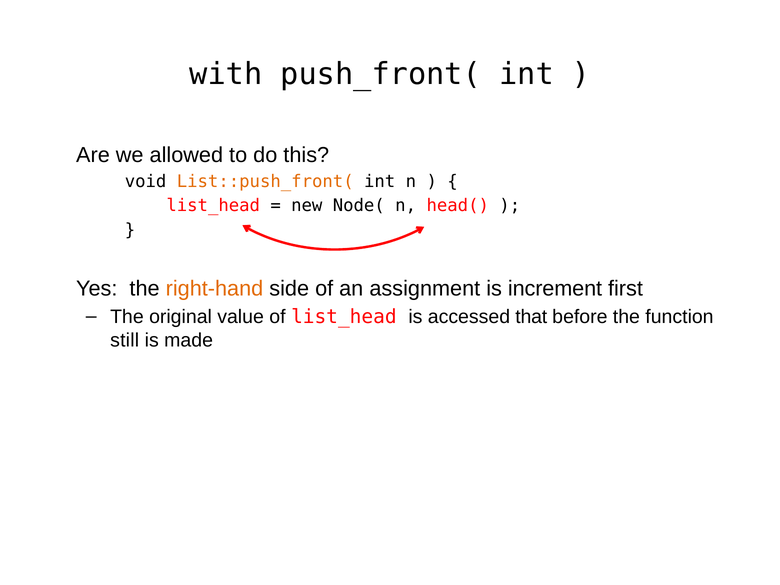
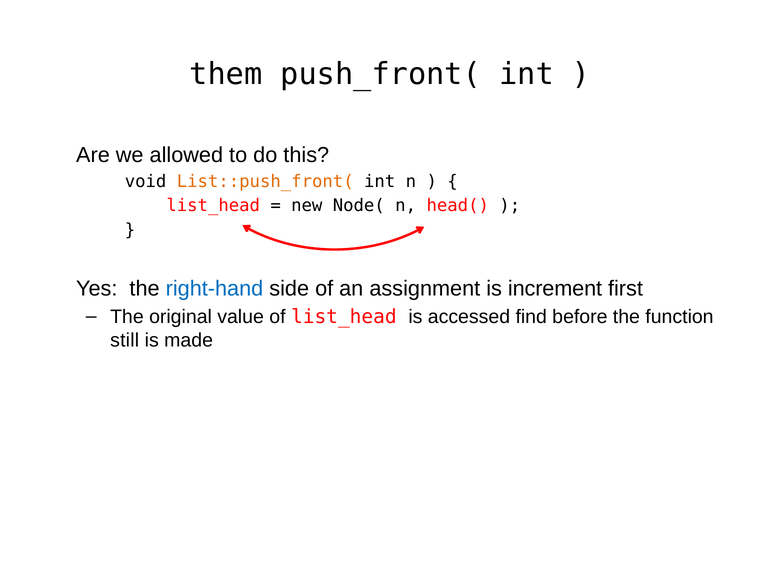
with: with -> them (226, 74)
right-hand colour: orange -> blue (214, 288)
that: that -> find (531, 317)
